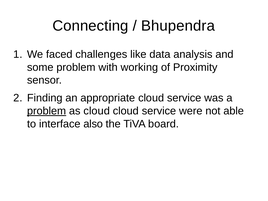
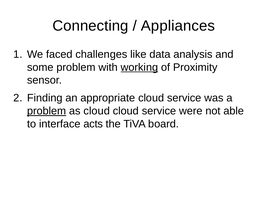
Bhupendra: Bhupendra -> Appliances (178, 26)
working underline: none -> present (139, 67)
also: also -> acts (93, 124)
